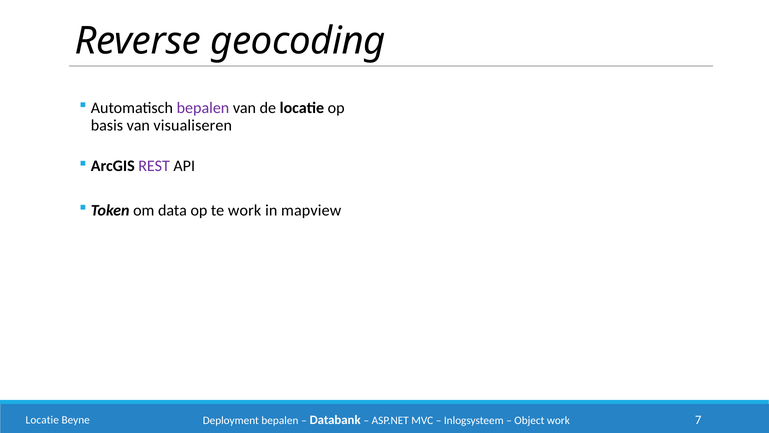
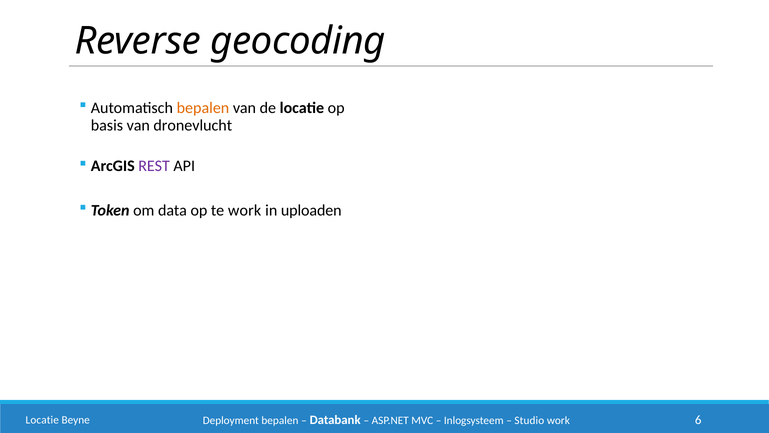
bepalen colour: purple -> orange (203, 108)
visualiseren: visualiseren -> dronevlucht (193, 125)
mapview: mapview -> uploaden (311, 210)
Object: Object -> Studio (529, 420)
7: 7 -> 6 (698, 420)
